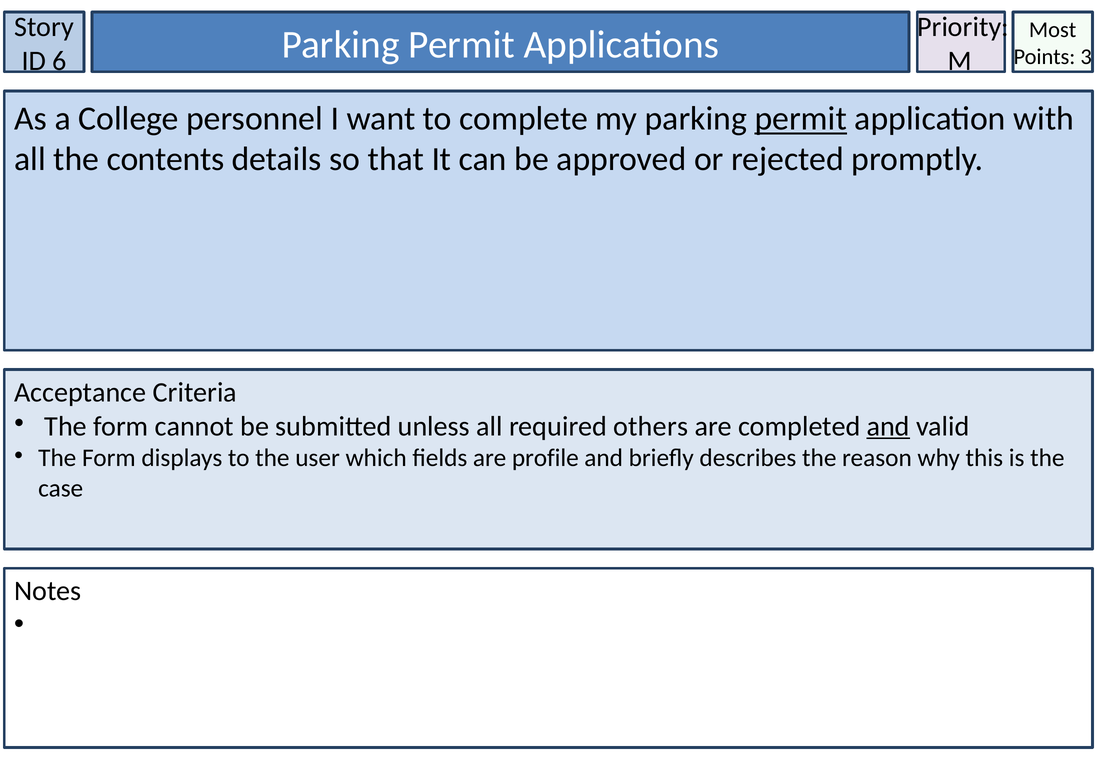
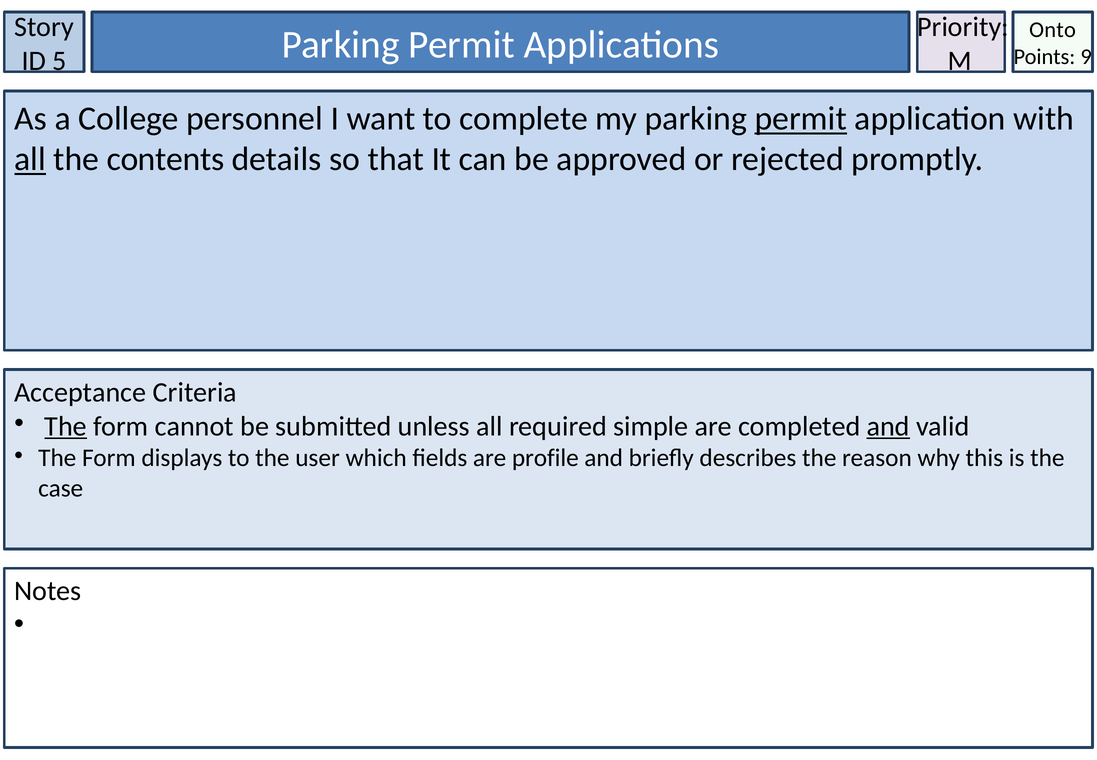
Most: Most -> Onto (1053, 30)
3: 3 -> 9 (1086, 57)
6: 6 -> 5 (59, 61)
all underline: none -> present (30, 159)
The underline: none -> present (66, 426)
others: others -> simple (651, 426)
